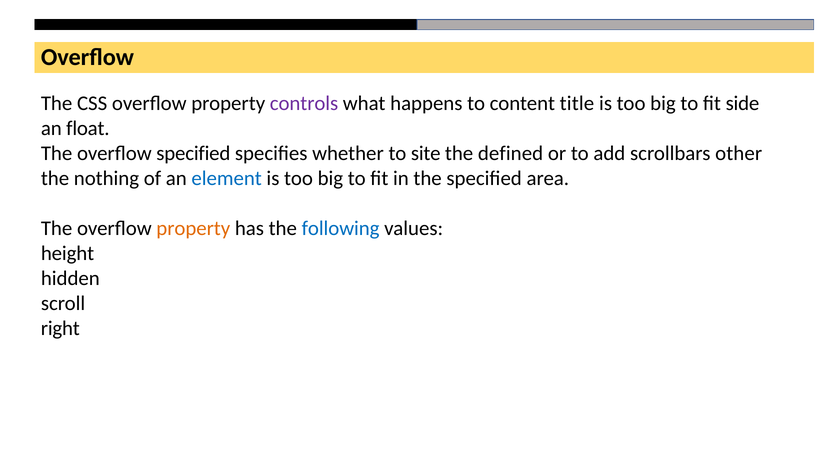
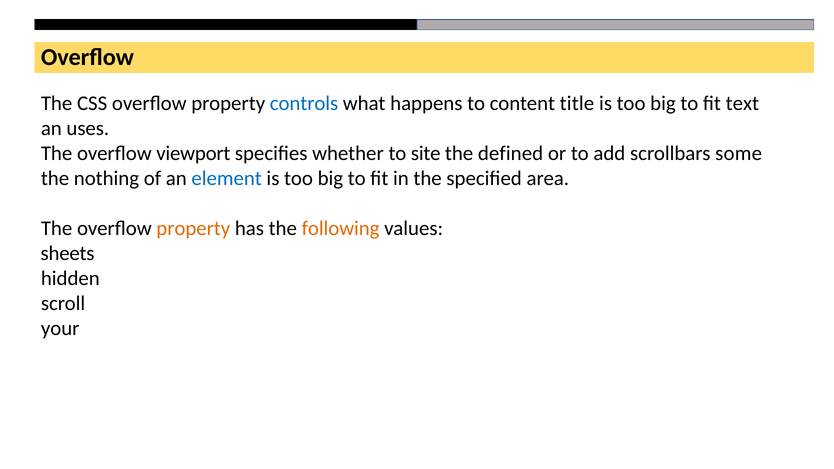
controls colour: purple -> blue (304, 103)
side: side -> text (742, 103)
float: float -> uses (88, 128)
overflow specified: specified -> viewport (193, 153)
other: other -> some (739, 153)
following colour: blue -> orange (341, 228)
height: height -> sheets (68, 253)
right: right -> your (60, 328)
